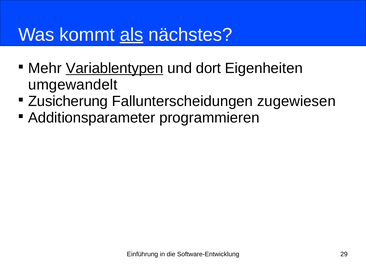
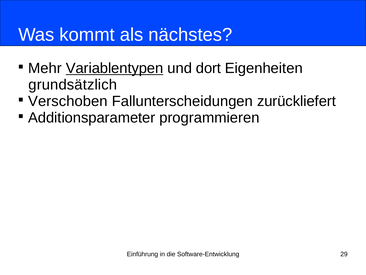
als underline: present -> none (132, 35)
umgewandelt: umgewandelt -> grundsätzlich (73, 85)
Zusicherung: Zusicherung -> Verschoben (68, 101)
zugewiesen: zugewiesen -> zurückliefert (296, 101)
